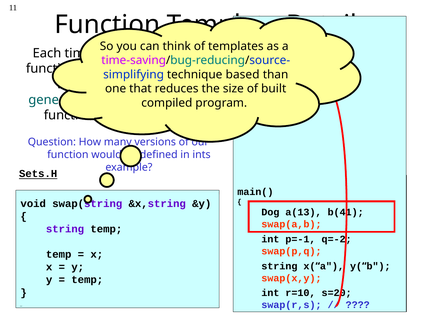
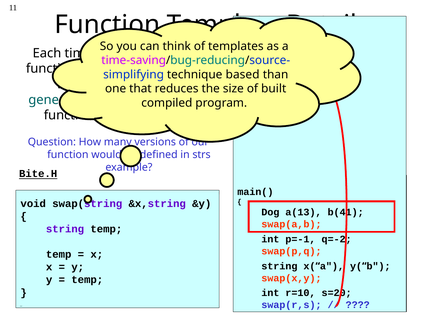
ints: ints -> strs (202, 155)
Sets.H: Sets.H -> Bite.H (38, 174)
